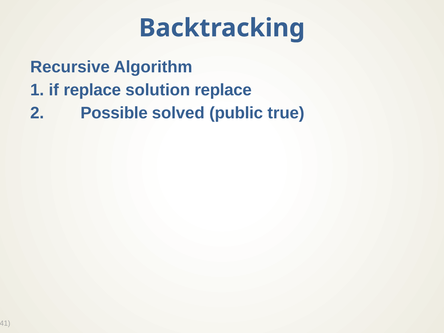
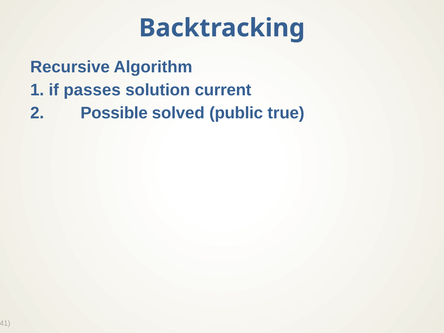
if replace: replace -> passes (92, 90)
solution replace: replace -> current (223, 90)
